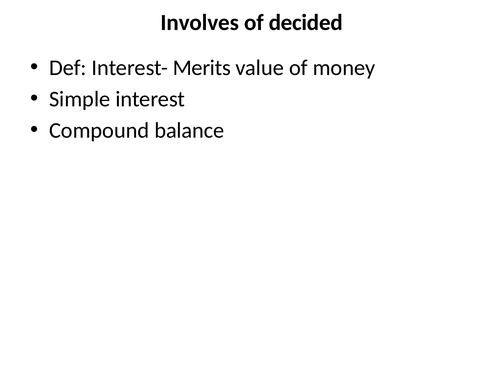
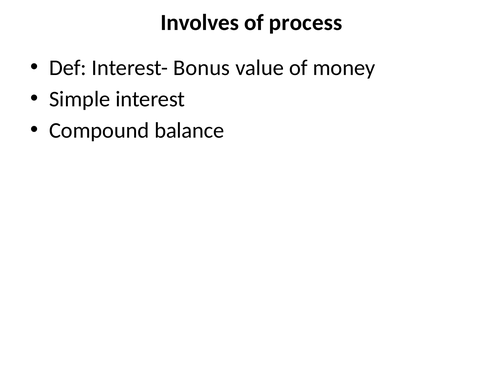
decided: decided -> process (306, 23)
Merits: Merits -> Bonus (202, 68)
